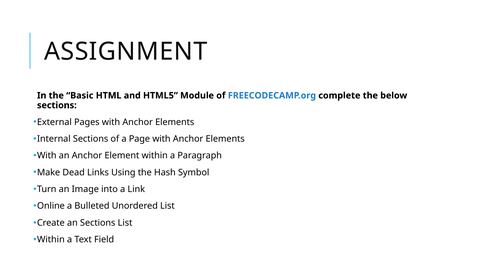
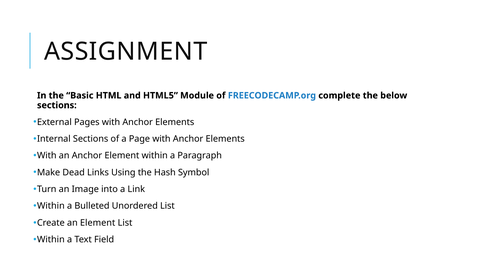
Online: Online -> Within (51, 206)
an Sections: Sections -> Element (98, 222)
